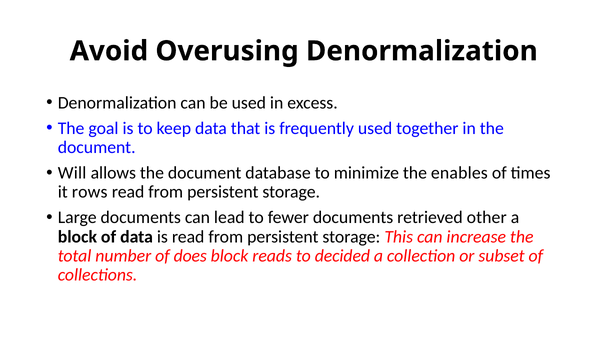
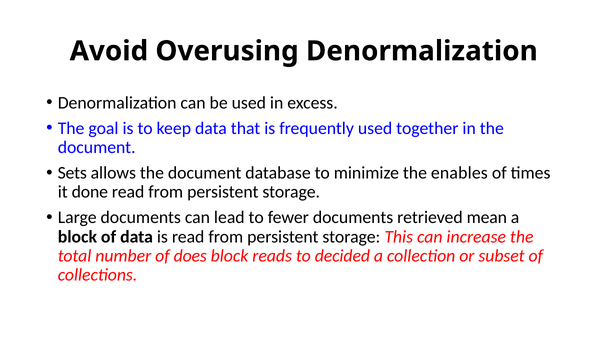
Will: Will -> Sets (72, 173)
rows: rows -> done (90, 192)
other: other -> mean (487, 218)
